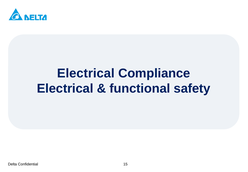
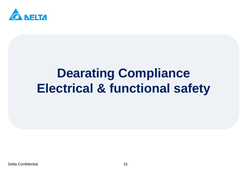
Electrical: Electrical -> Dearating (86, 73)
